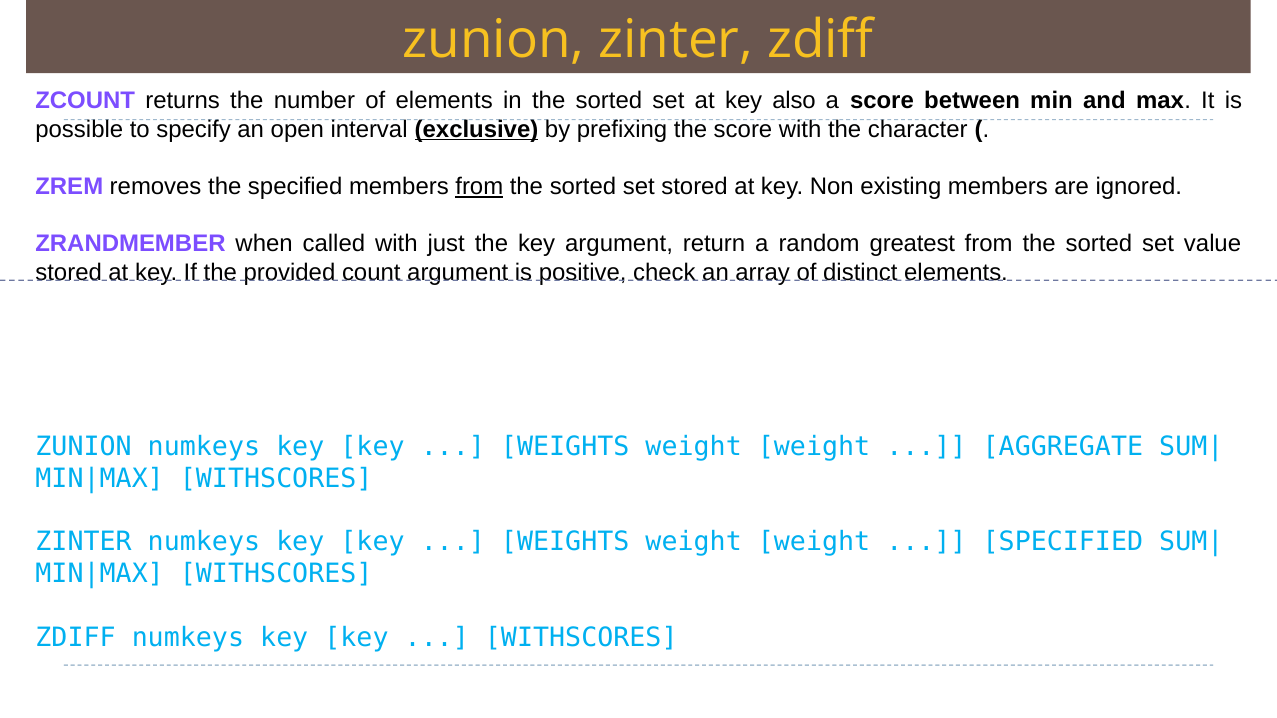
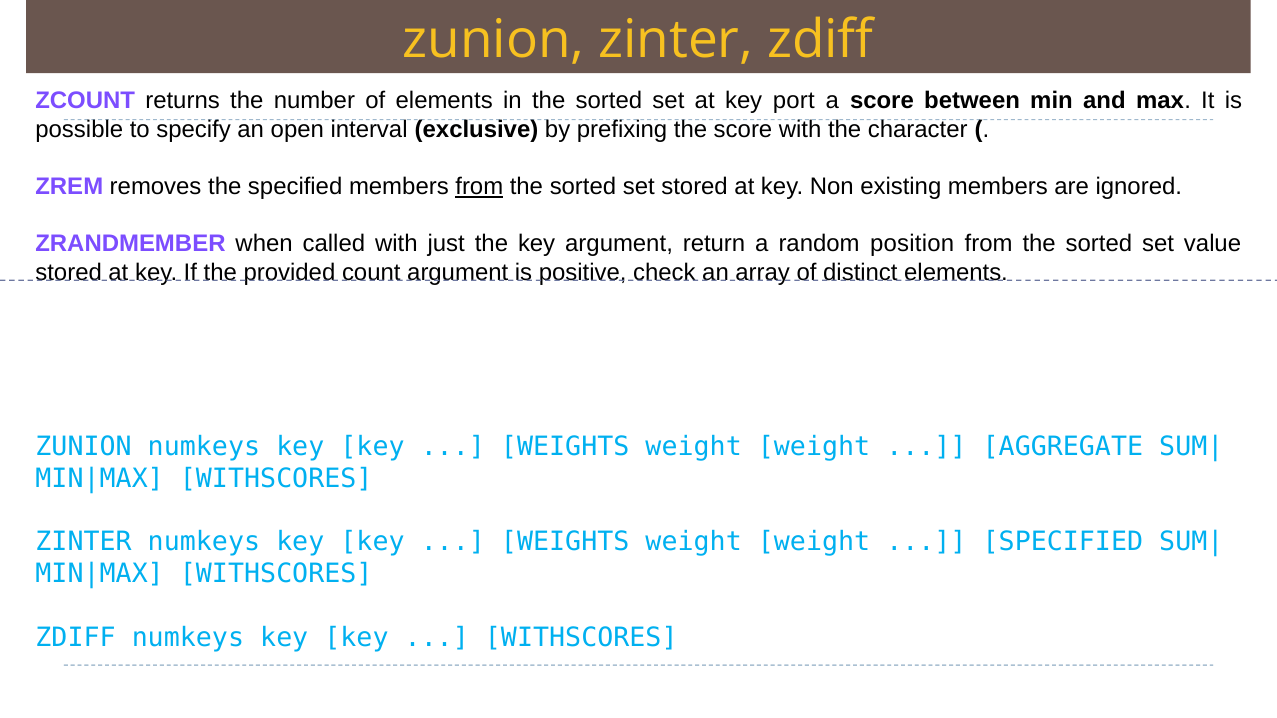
also: also -> port (794, 101)
exclusive underline: present -> none (477, 129)
greatest: greatest -> position (912, 244)
